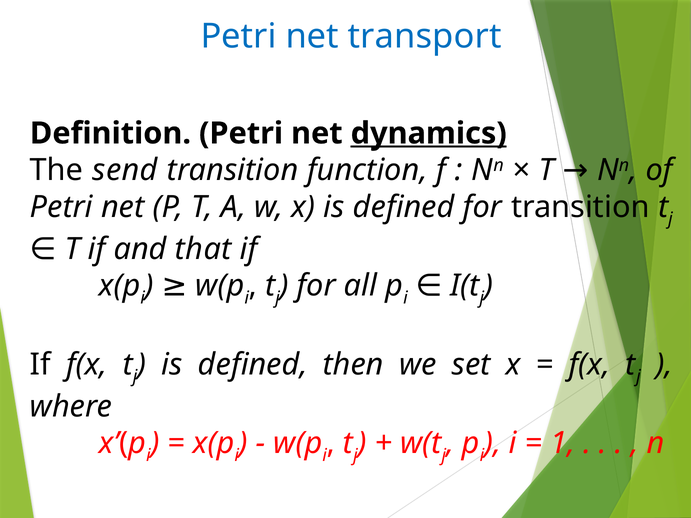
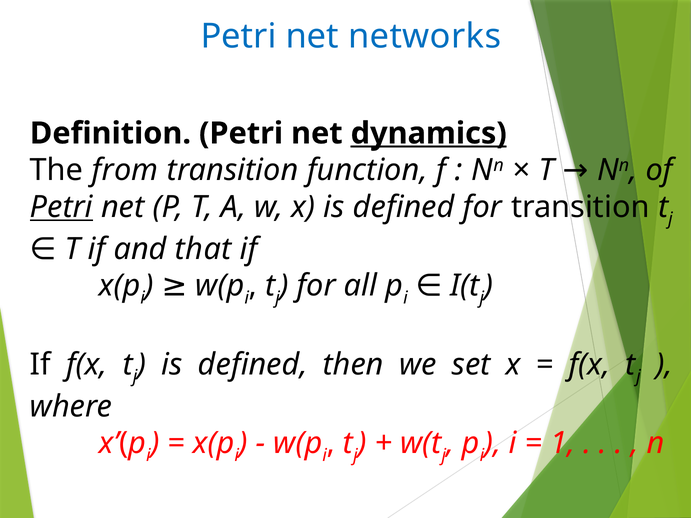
transport: transport -> networks (425, 36)
send: send -> from (125, 170)
Petri underline: none -> present (61, 207)
